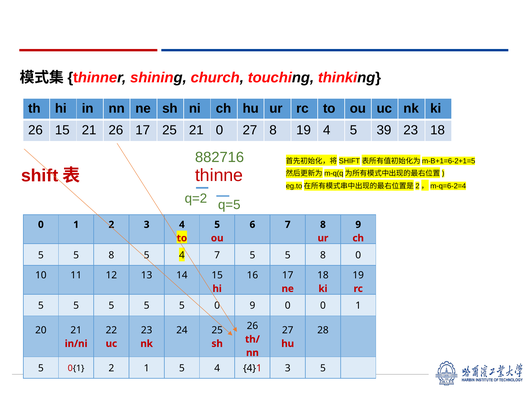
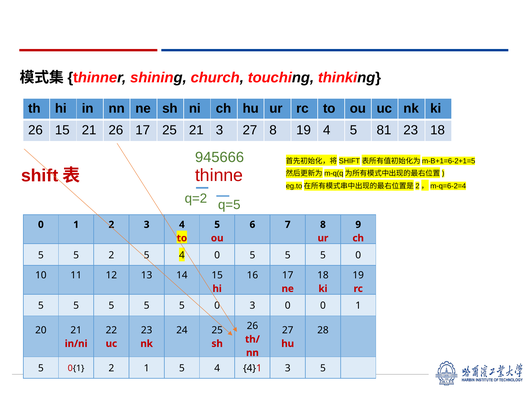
21 0: 0 -> 3 (219, 130)
39: 39 -> 81 (384, 130)
882716: 882716 -> 945666 (220, 157)
8: 8 -> 2 (111, 255)
4 7: 7 -> 0 (217, 255)
8: 8 -> 5 (323, 255)
0 9: 9 -> 3 (252, 305)
